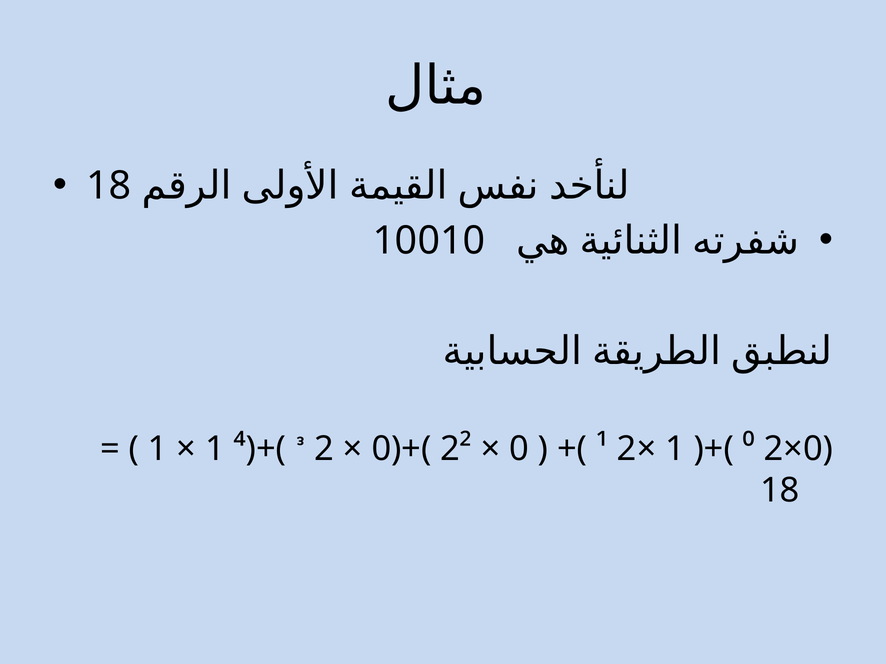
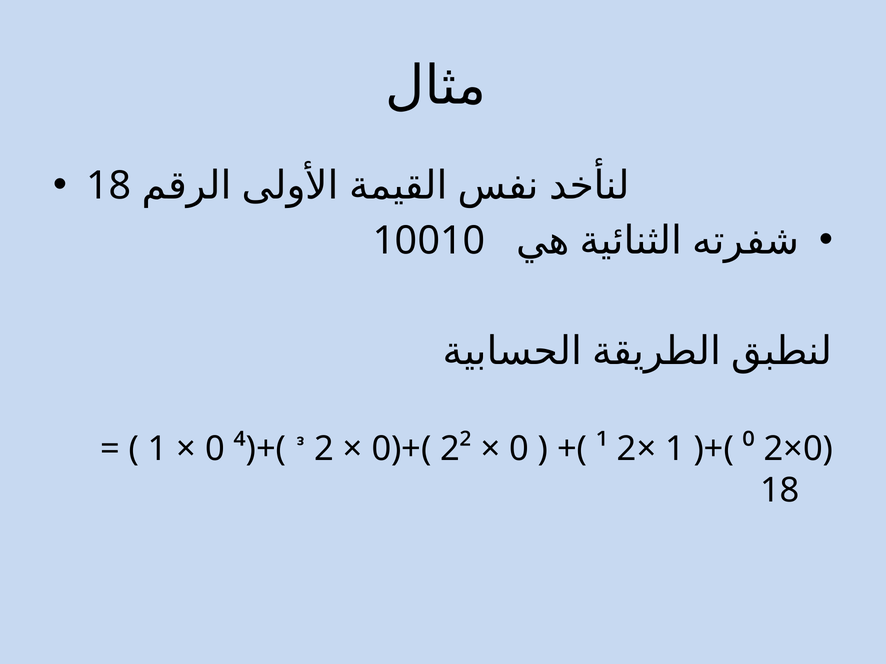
1: 1 -> 0 (215, 449)
